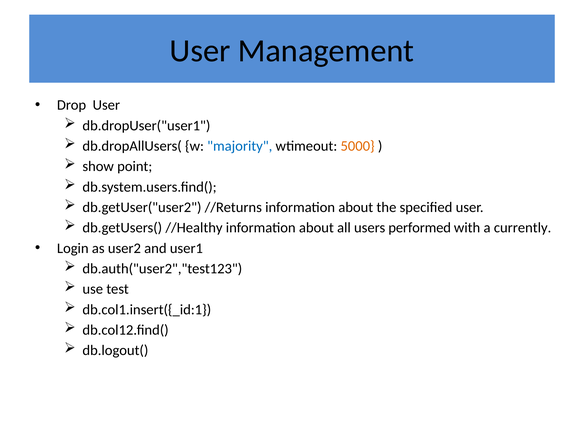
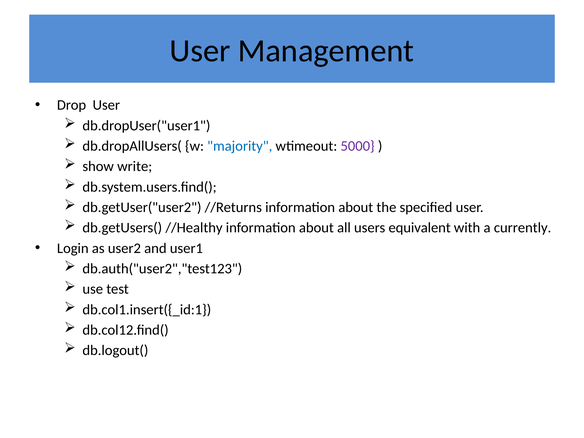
5000 colour: orange -> purple (358, 146)
point: point -> write (135, 166)
performed: performed -> equivalent (420, 228)
